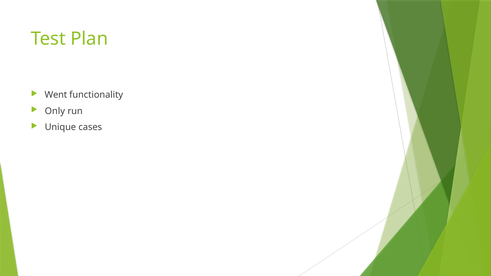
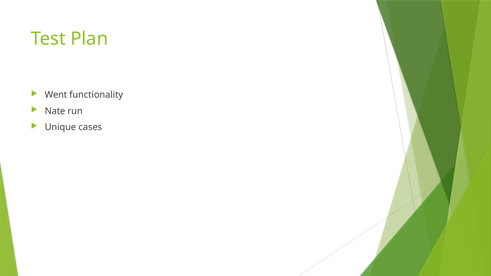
Only: Only -> Nate (55, 111)
